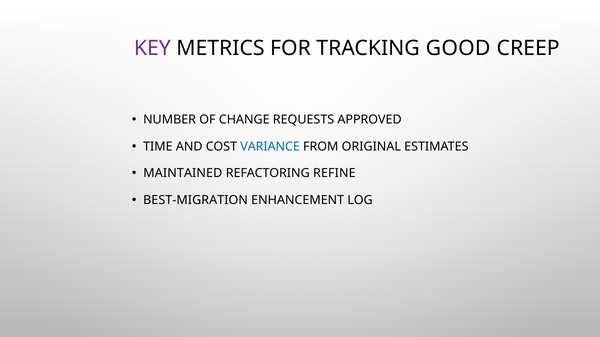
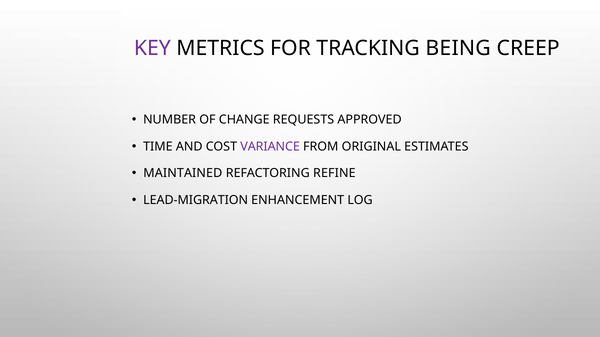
GOOD: GOOD -> BEING (458, 49)
VARIANCE colour: blue -> purple (270, 147)
BEST-MIGRATION: BEST-MIGRATION -> LEAD-MIGRATION (196, 200)
